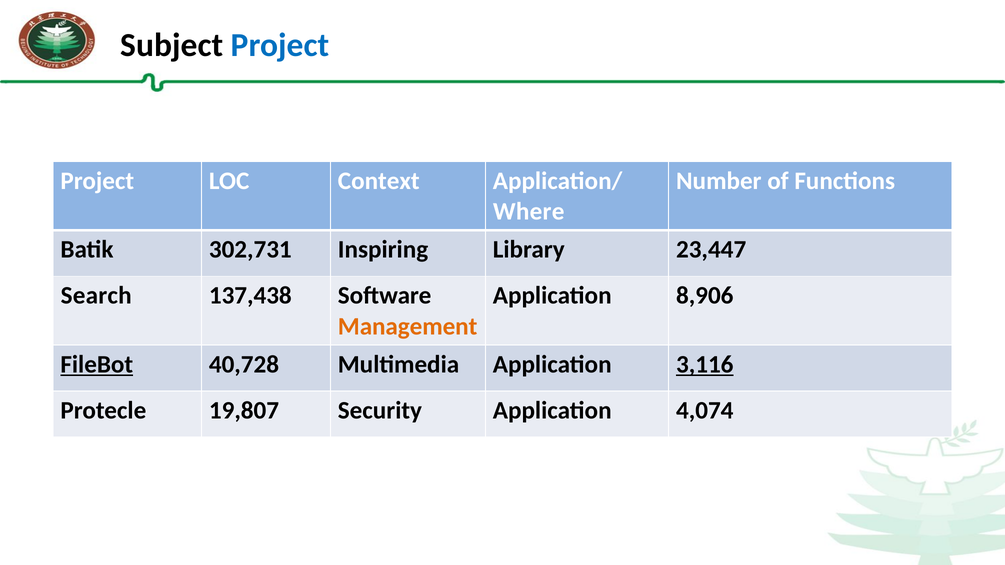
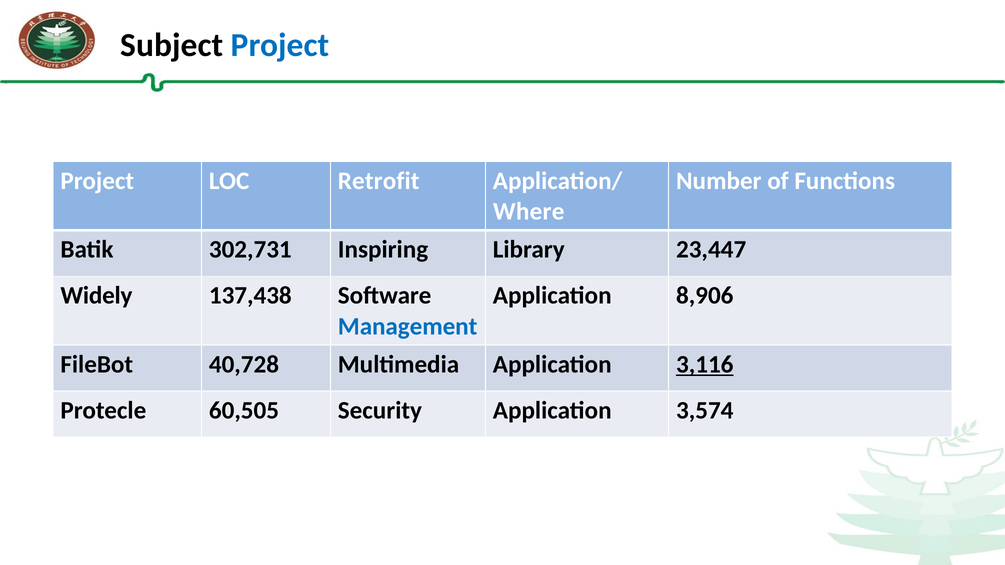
Context: Context -> Retrofit (379, 181)
Search: Search -> Widely (96, 296)
Management colour: orange -> blue (408, 326)
FileBot underline: present -> none (97, 365)
19,807: 19,807 -> 60,505 (244, 411)
4,074: 4,074 -> 3,574 (705, 411)
